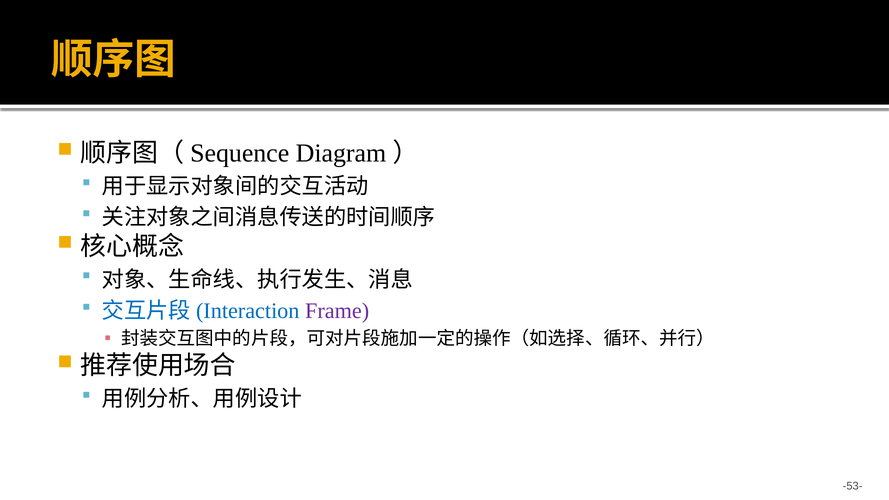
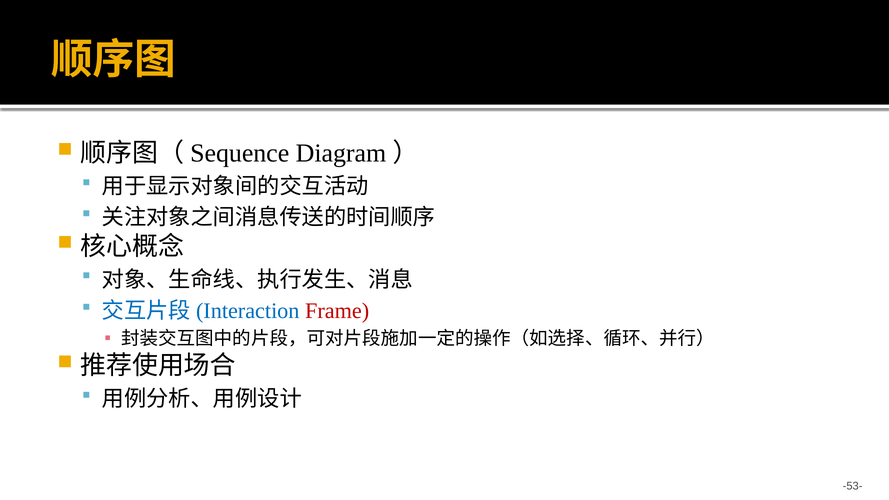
Frame colour: purple -> red (337, 311)
